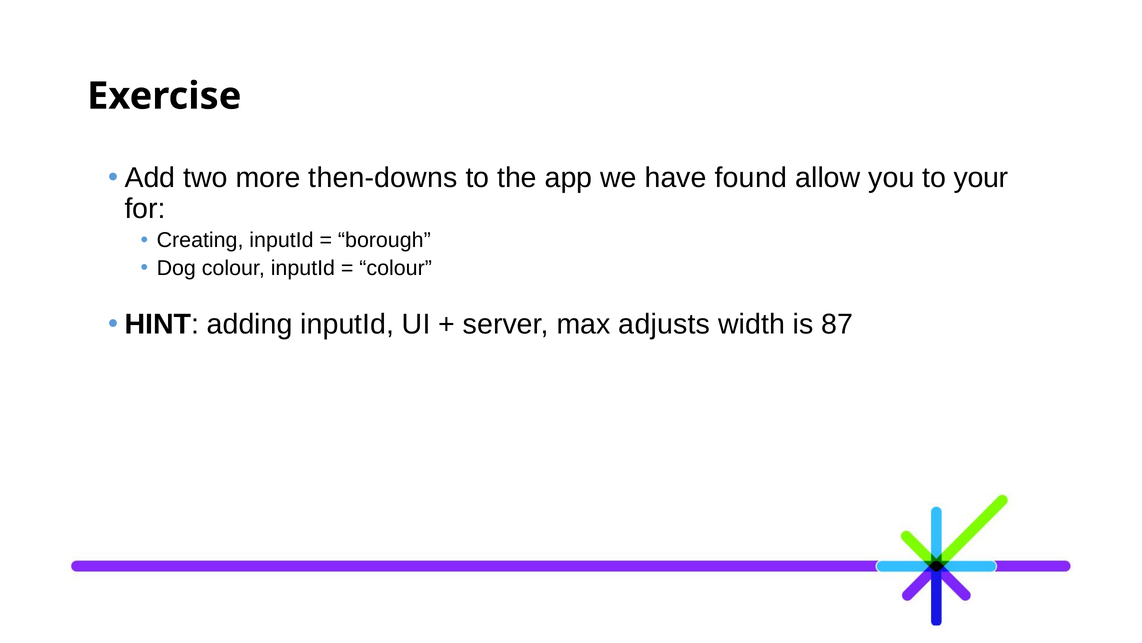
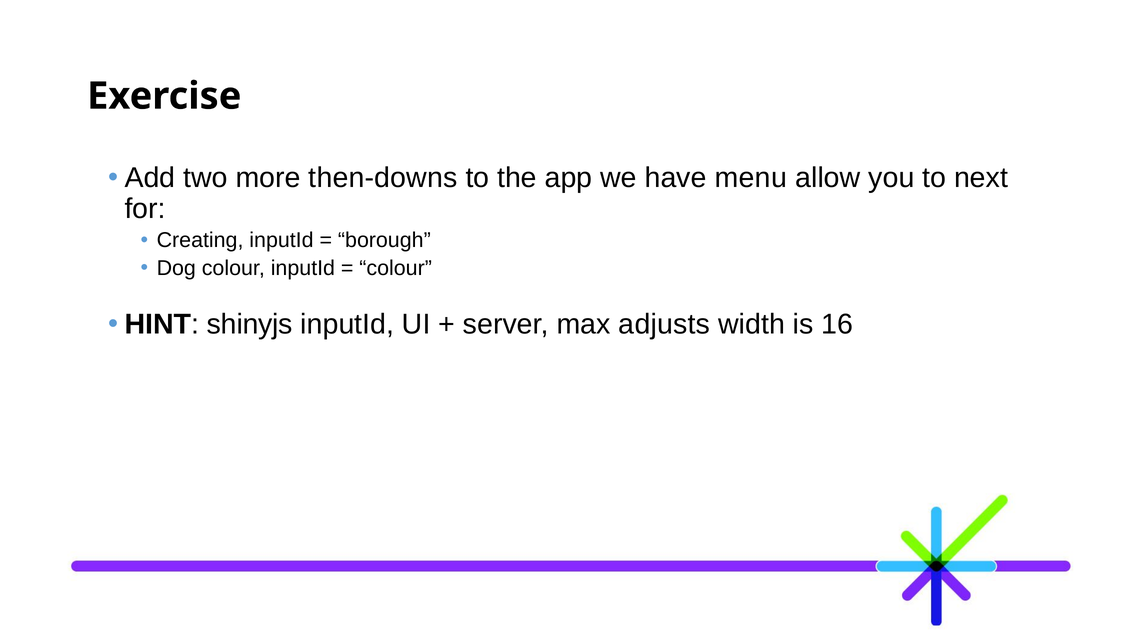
found: found -> menu (751, 178)
your: your -> next (981, 178)
adding: adding -> shinyjs (250, 324)
87: 87 -> 16 (837, 324)
